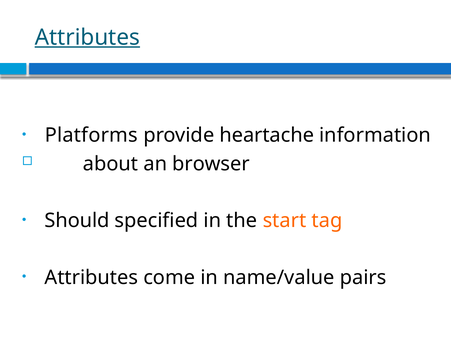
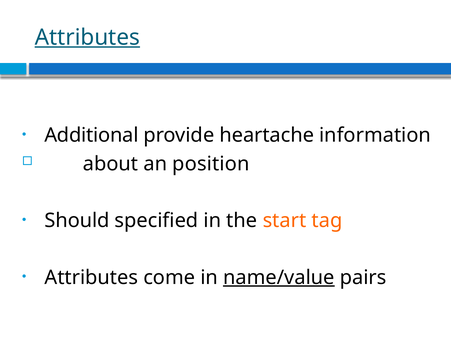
Platforms: Platforms -> Additional (91, 135)
browser: browser -> position (211, 164)
name/value underline: none -> present (279, 278)
